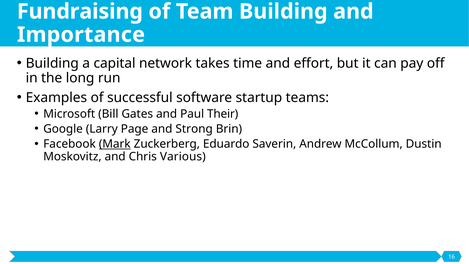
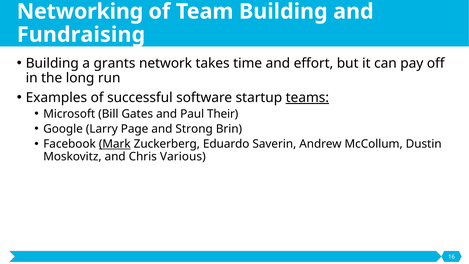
Fundraising: Fundraising -> Networking (80, 11)
Importance: Importance -> Fundraising (81, 35)
capital: capital -> grants (114, 63)
teams underline: none -> present (307, 98)
